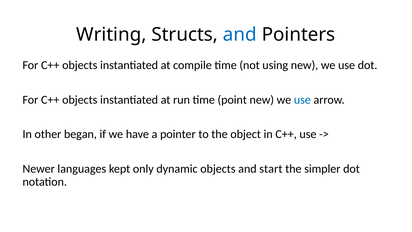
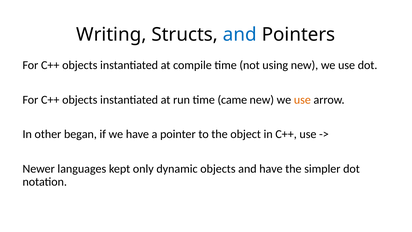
point: point -> came (232, 100)
use colour: blue -> orange (302, 100)
and start: start -> have (271, 169)
